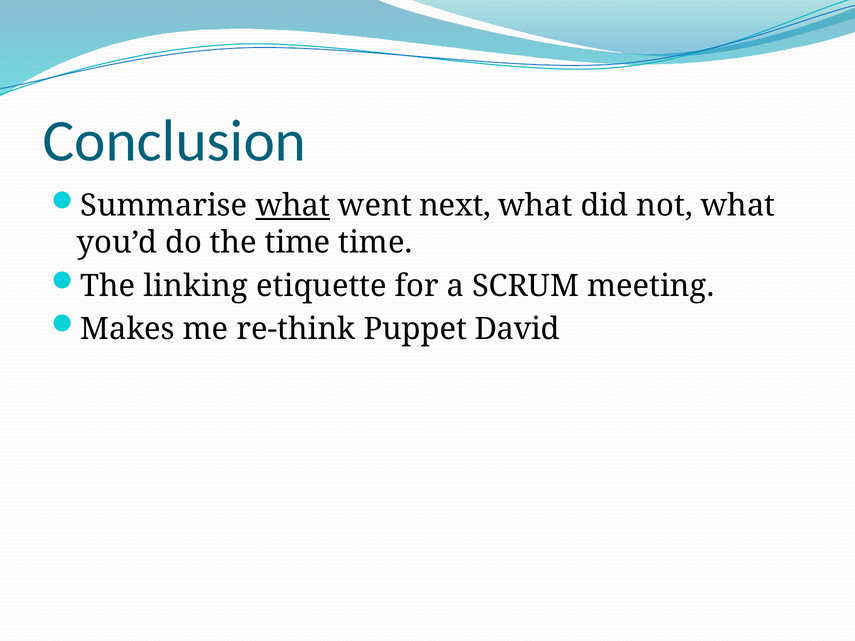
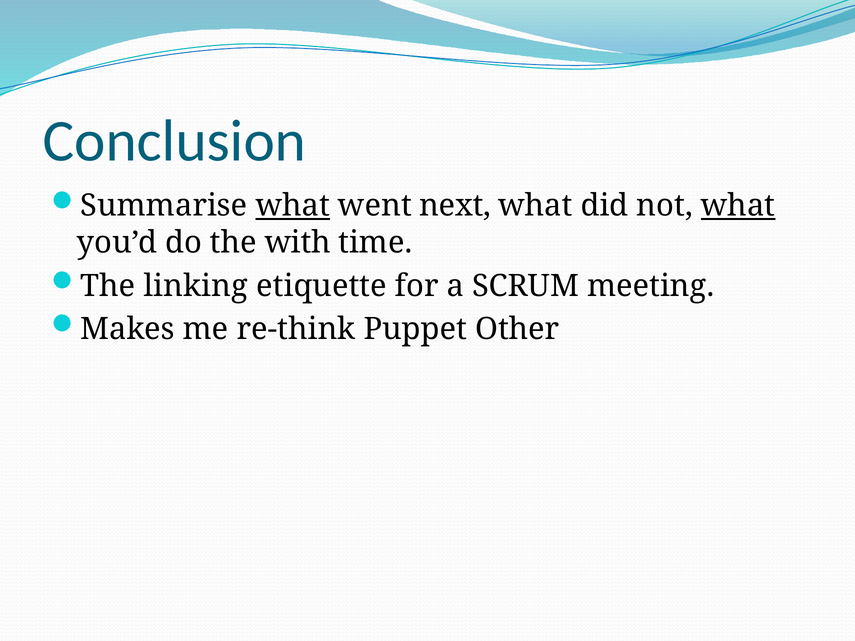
what underline: none -> present (738, 206)
the time: time -> with (298, 243)
David: David -> Other (517, 329)
